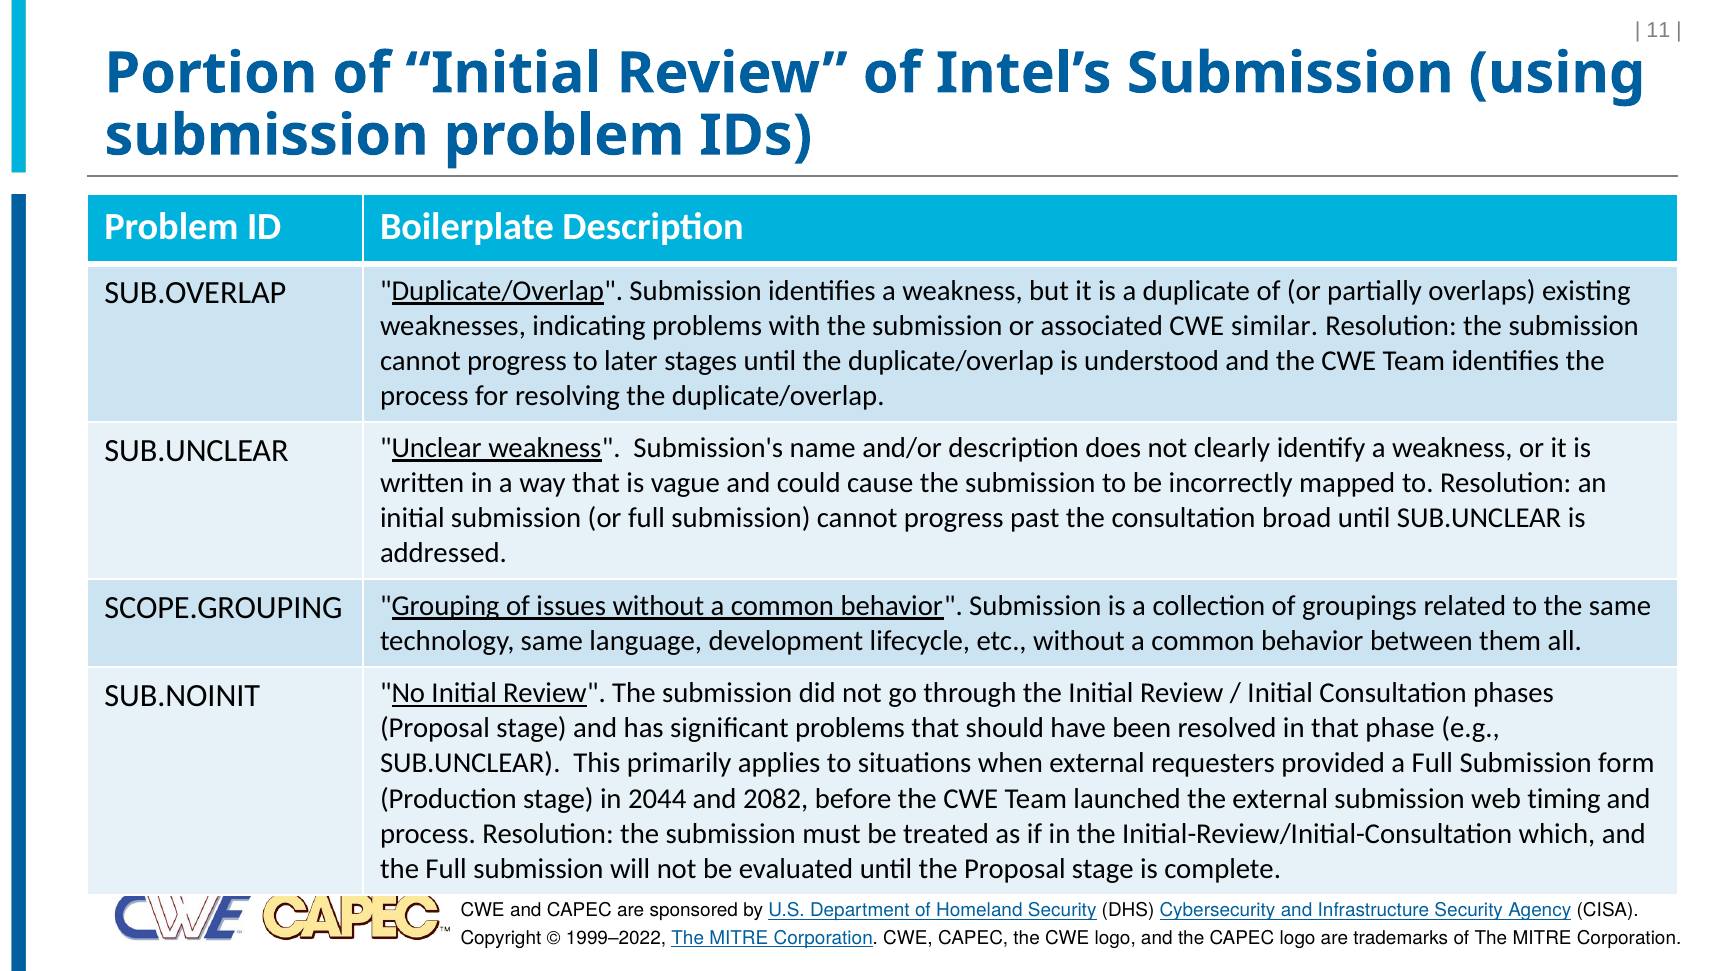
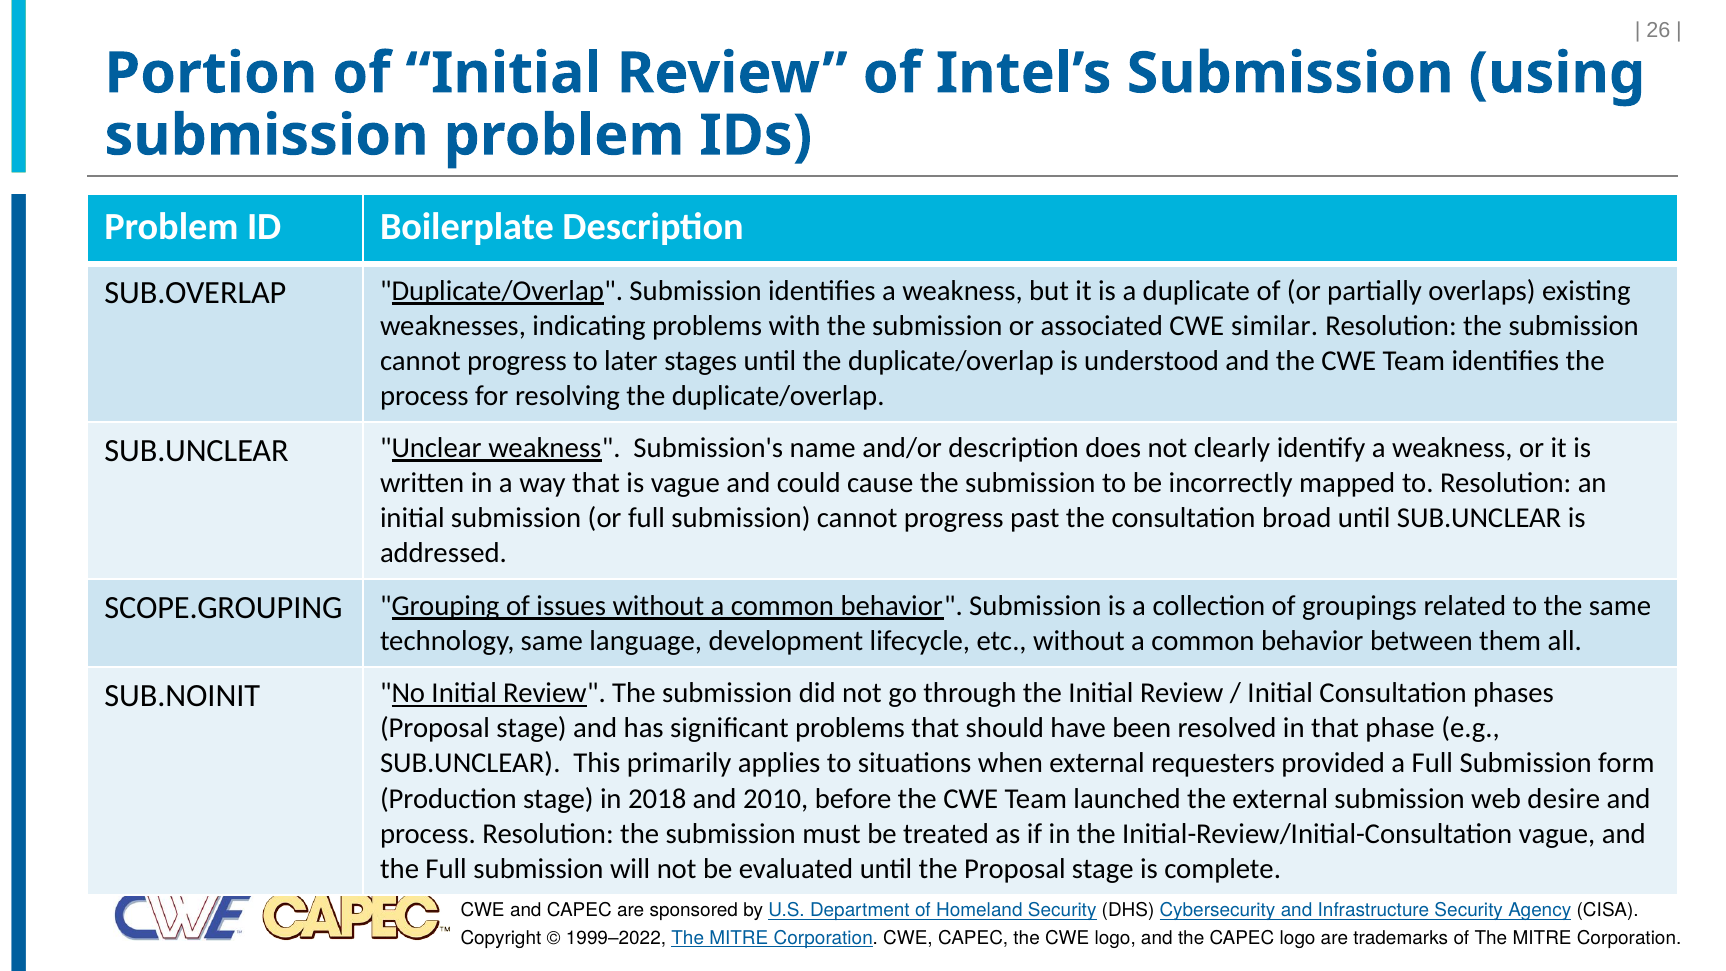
11: 11 -> 26 (1658, 31)
2044: 2044 -> 2018 (657, 798)
2082: 2082 -> 2010 (776, 798)
timing: timing -> desire (1564, 798)
Initial-Review/Initial-Consultation which: which -> vague (1557, 834)
